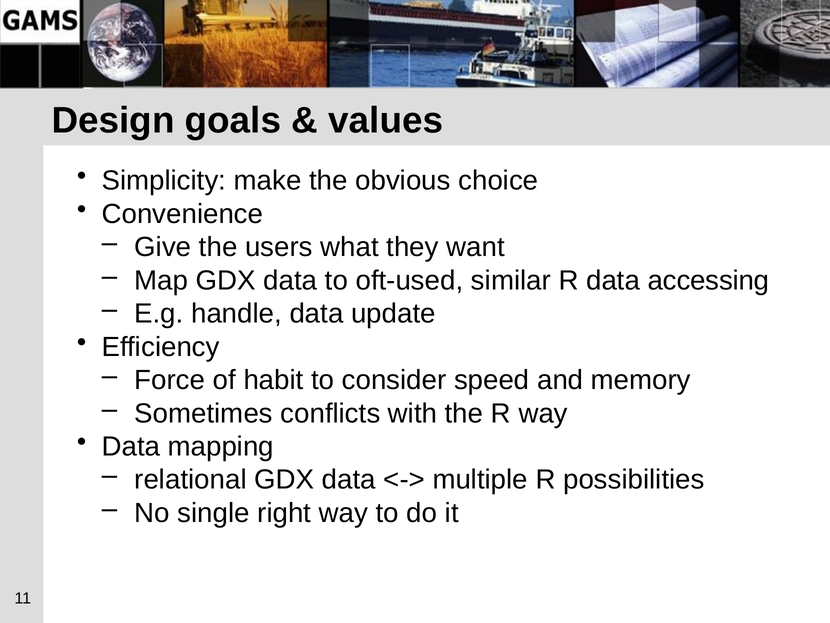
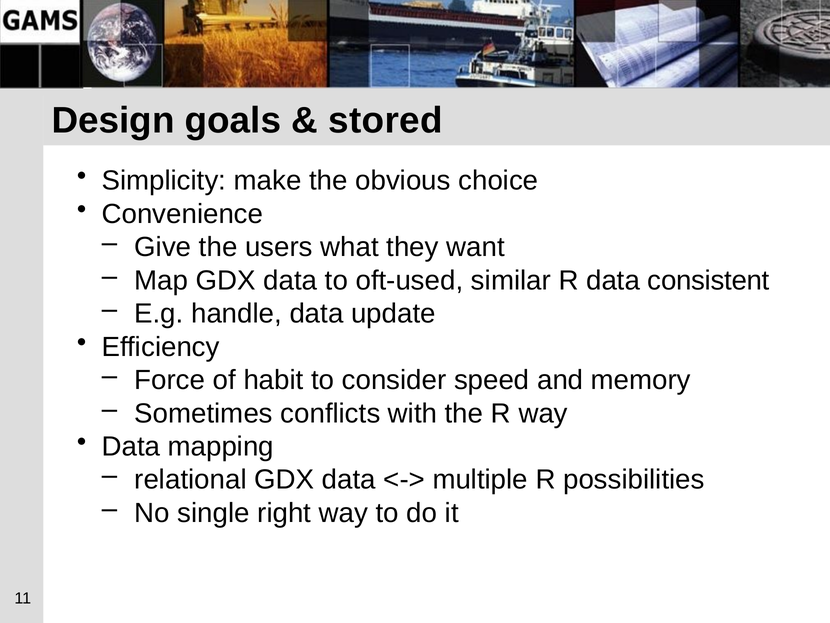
values: values -> stored (385, 121)
accessing: accessing -> consistent (709, 280)
